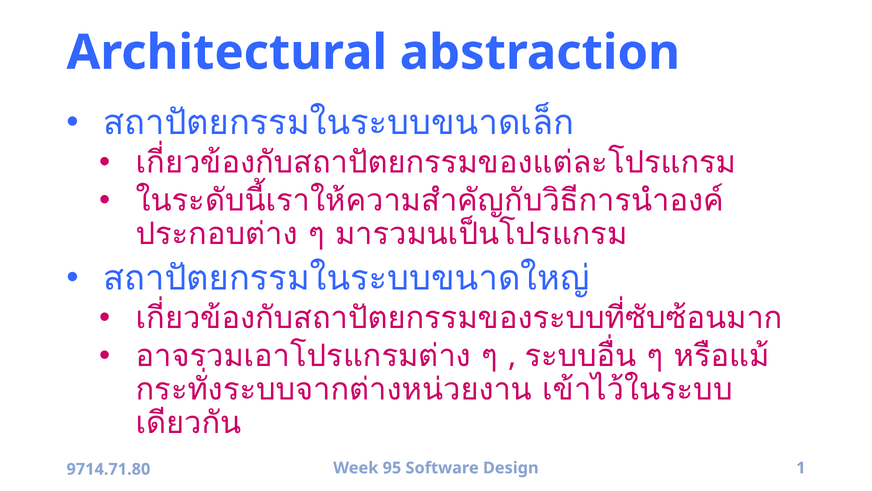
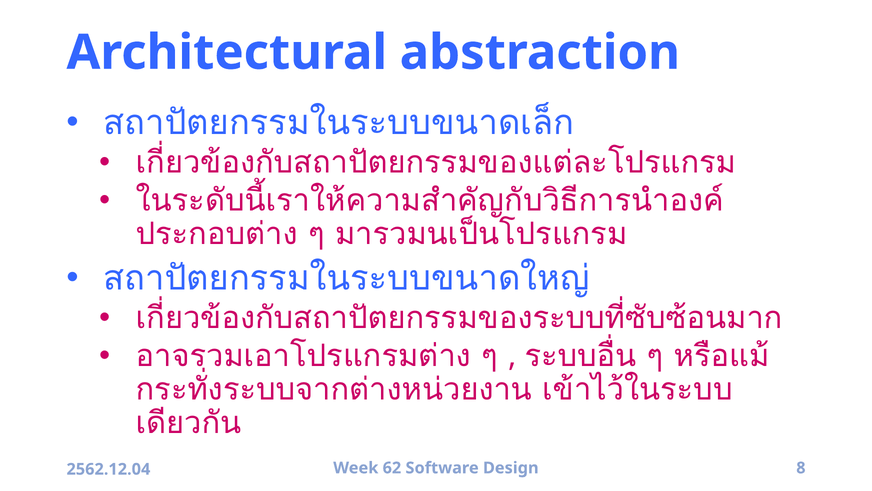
95: 95 -> 62 (392, 467)
1: 1 -> 8 (801, 467)
9714.71.80: 9714.71.80 -> 2562.12.04 (108, 469)
